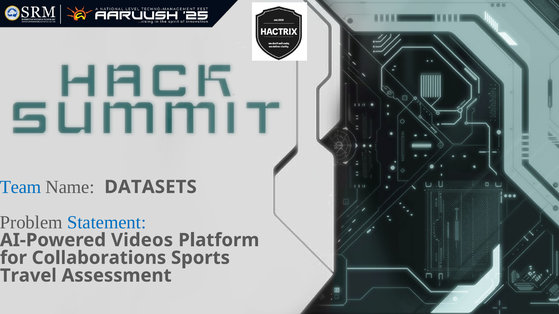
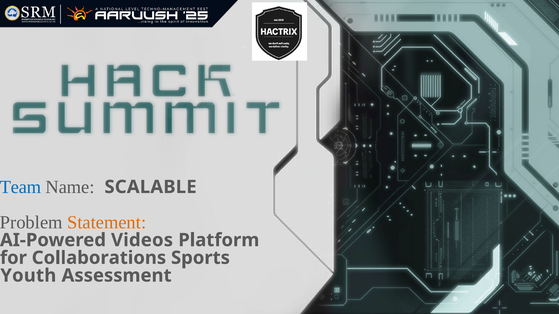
DATASETS: DATASETS -> SCALABLE (151, 187)
Statement colour: blue -> orange (107, 223)
Travel: Travel -> Youth (28, 276)
